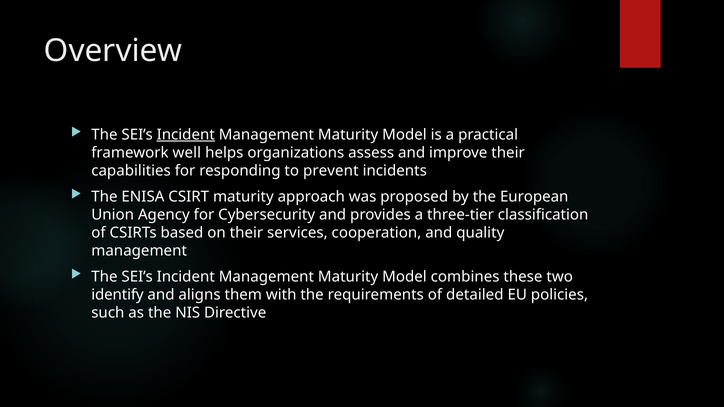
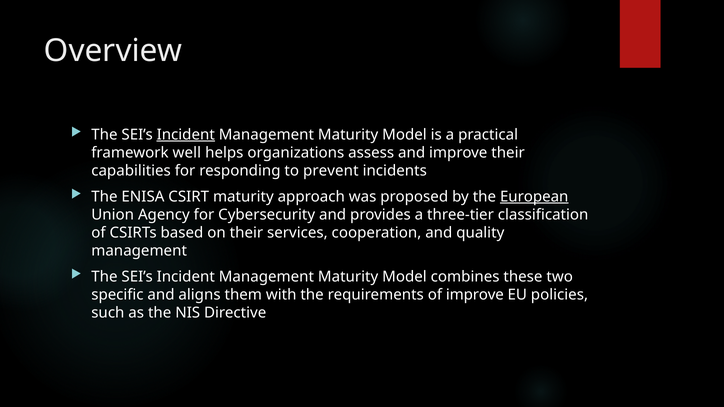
European underline: none -> present (534, 197)
identify: identify -> specific (117, 295)
of detailed: detailed -> improve (475, 295)
